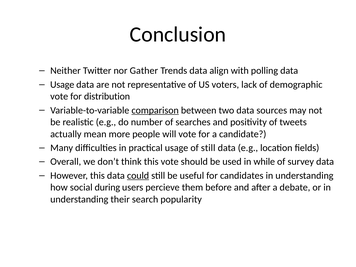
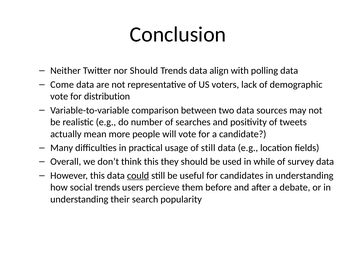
nor Gather: Gather -> Should (144, 71)
Usage: Usage -> Come (62, 85)
comparison underline: present -> none (155, 110)
this vote: vote -> they (170, 162)
social during: during -> trends (107, 187)
